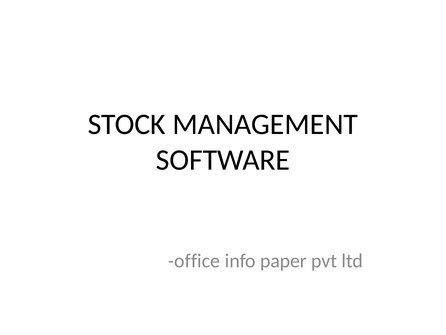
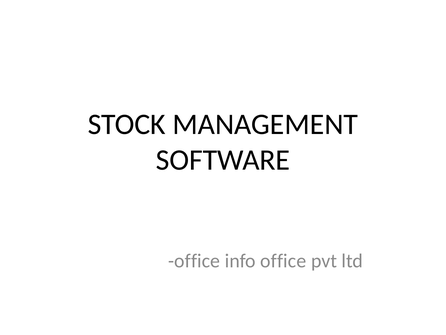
info paper: paper -> office (283, 261)
